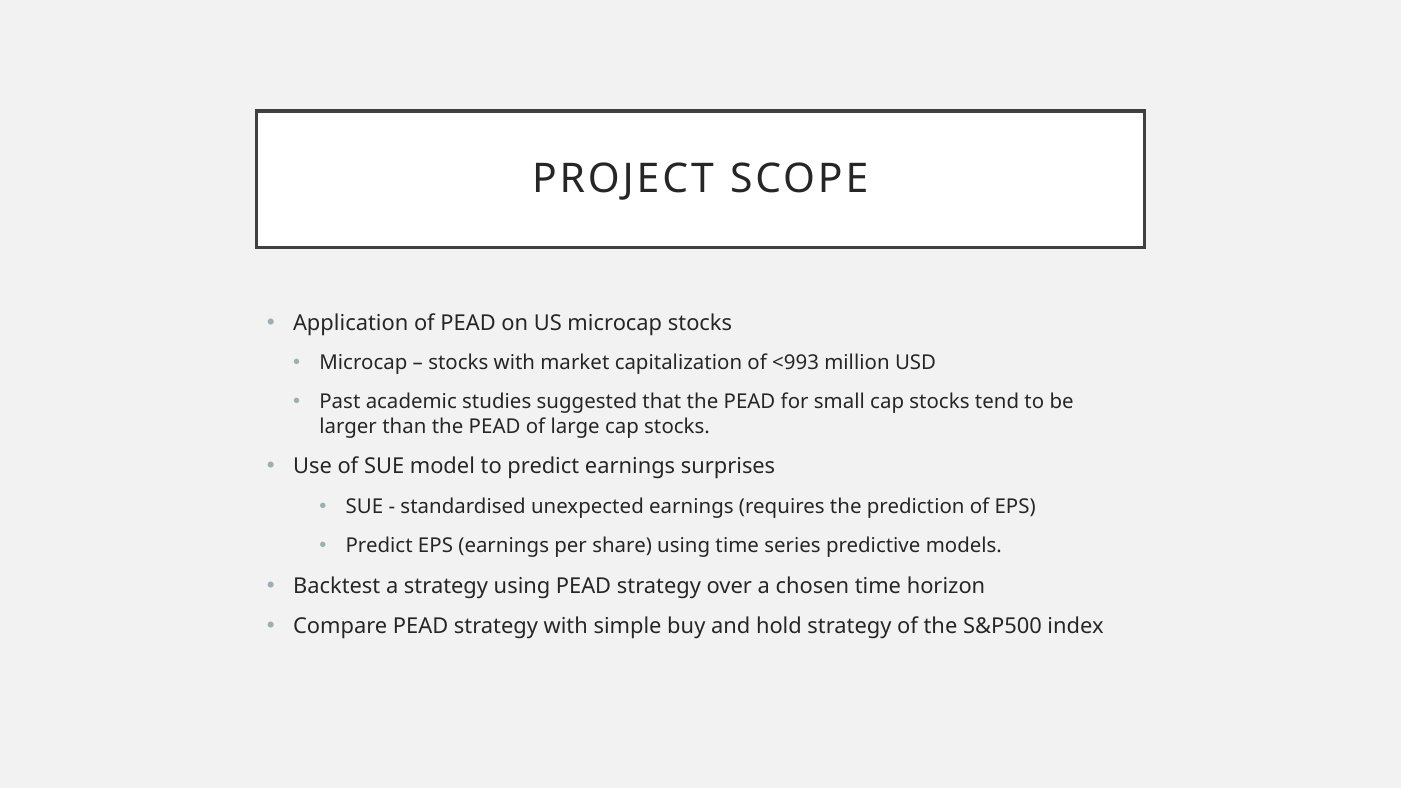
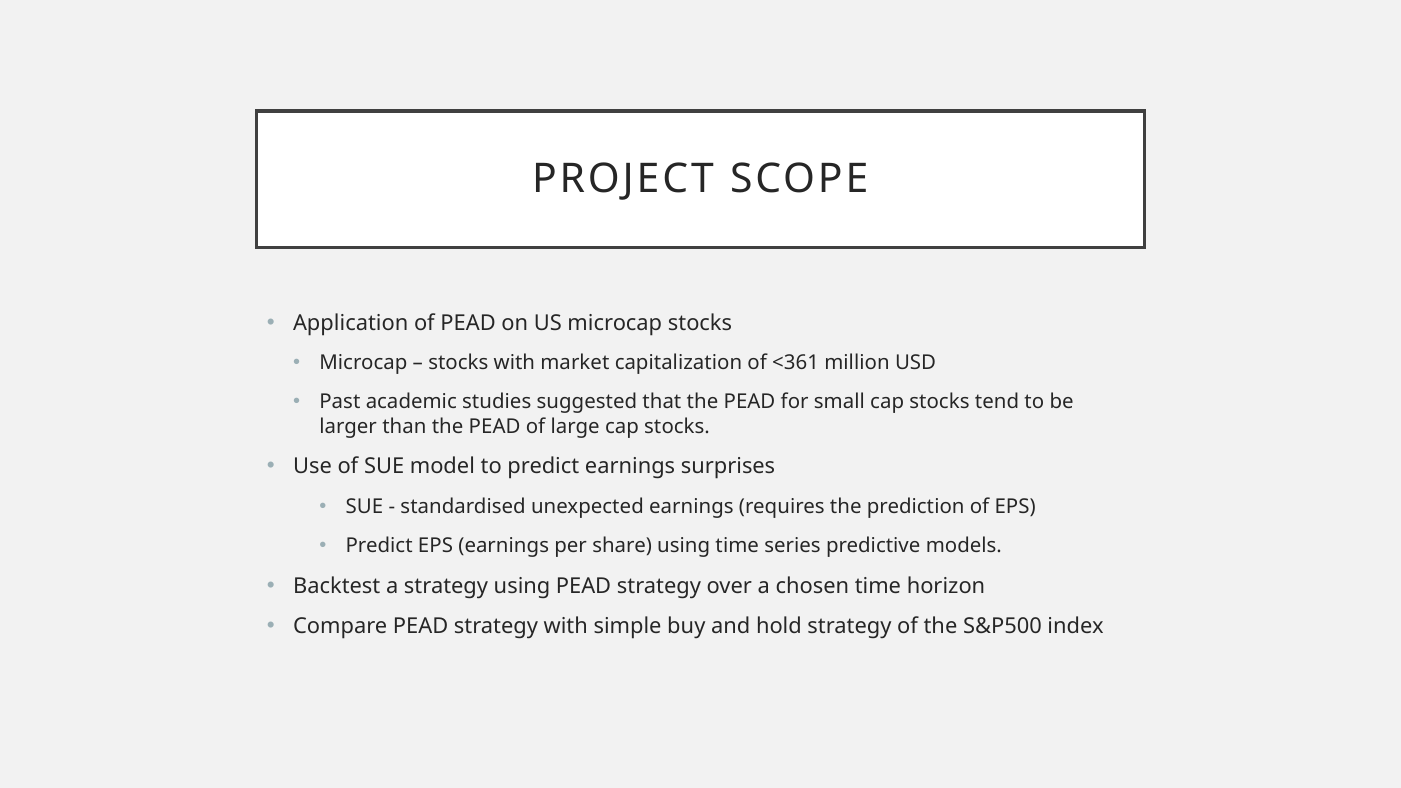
<993: <993 -> <361 (796, 363)
